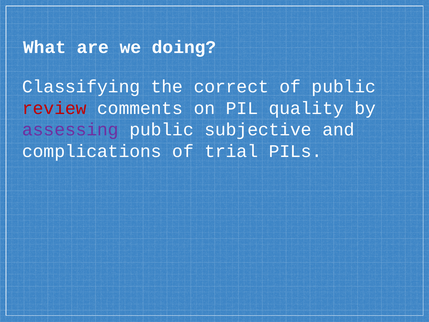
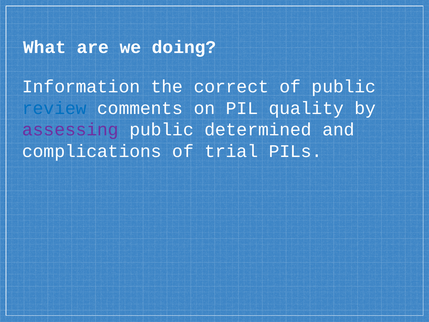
Classifying: Classifying -> Information (81, 87)
review colour: red -> blue (54, 108)
subjective: subjective -> determined (258, 130)
